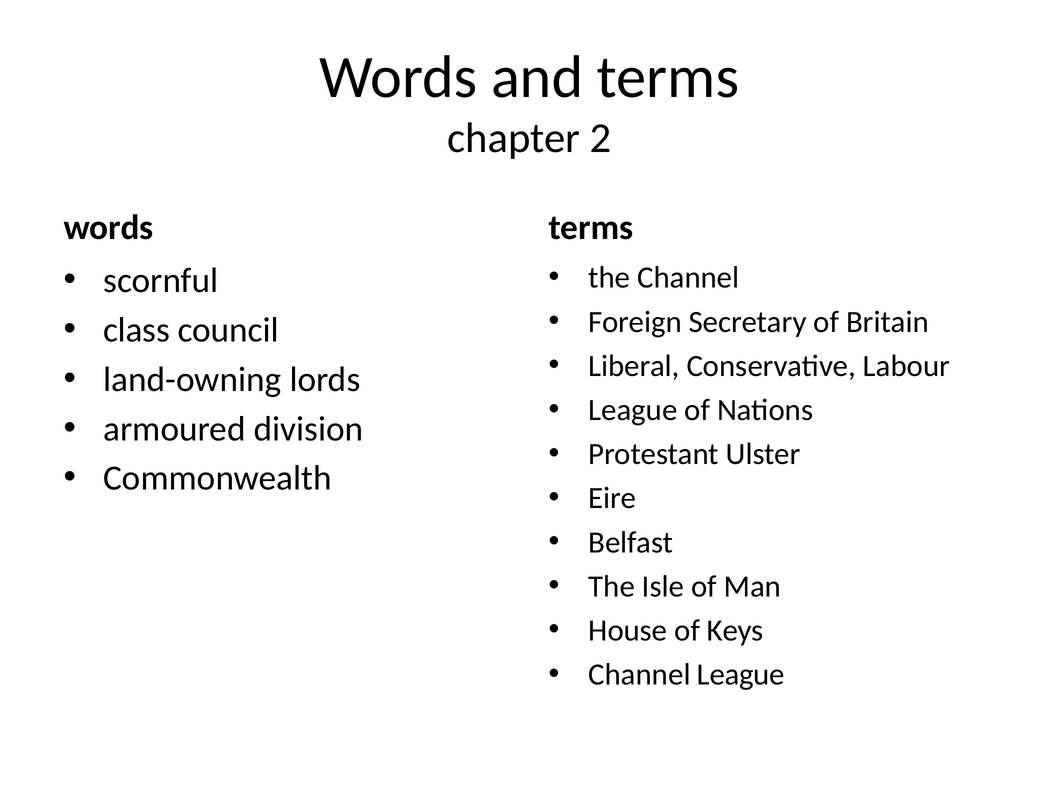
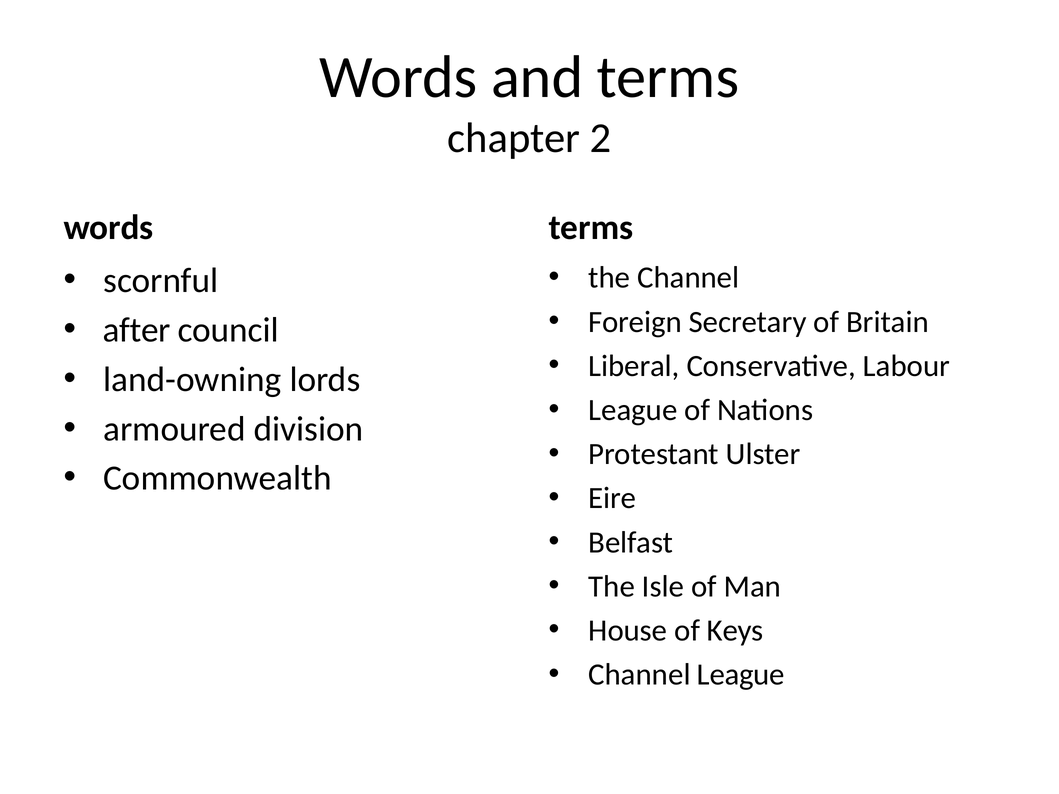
class: class -> after (137, 330)
